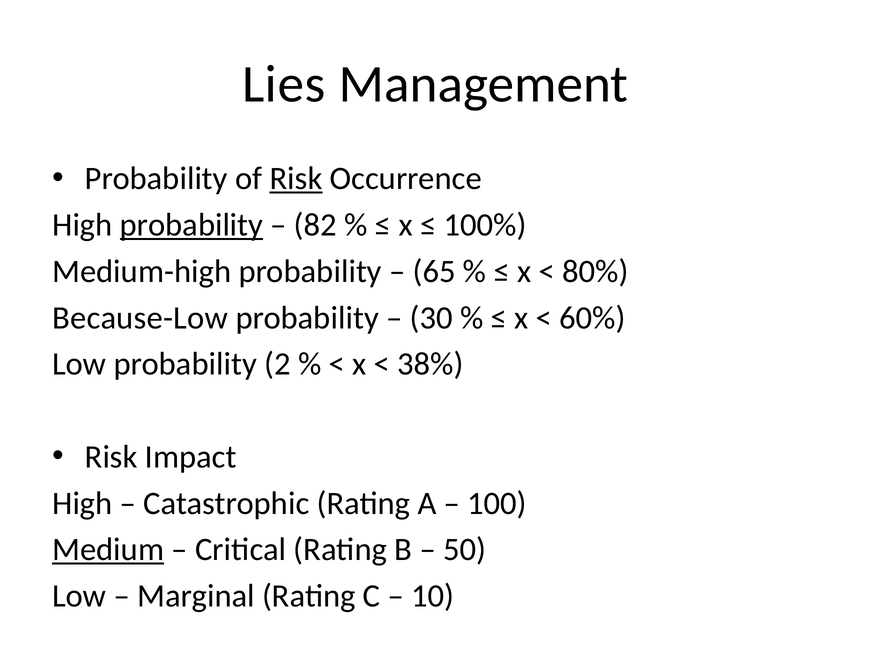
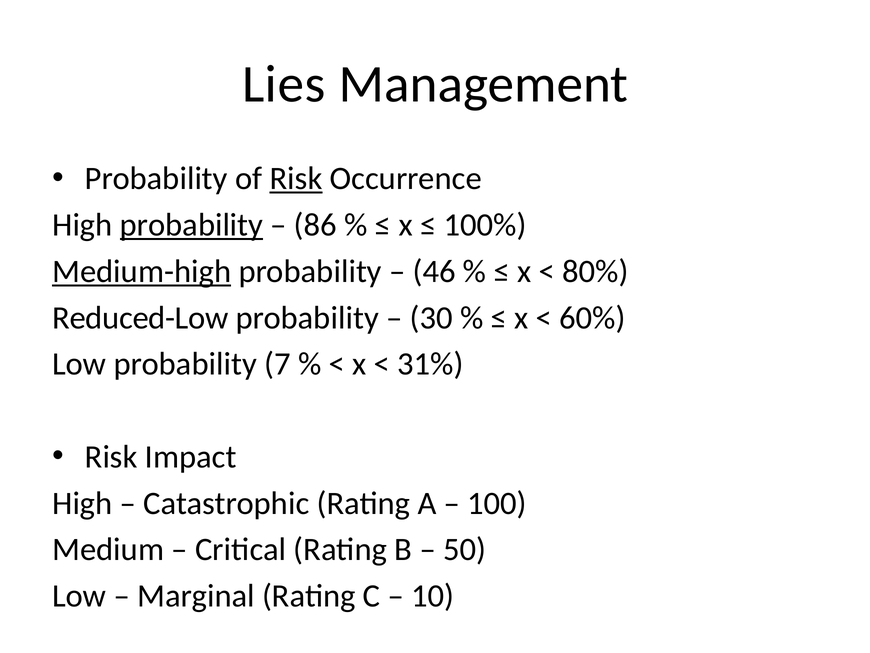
82: 82 -> 86 (315, 225)
Medium-high underline: none -> present (142, 271)
65: 65 -> 46 (434, 271)
Because-Low: Because-Low -> Reduced-Low (140, 317)
2: 2 -> 7 (277, 364)
38%: 38% -> 31% (430, 364)
Medium underline: present -> none (108, 549)
